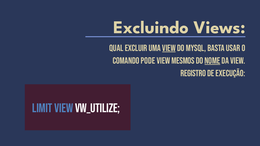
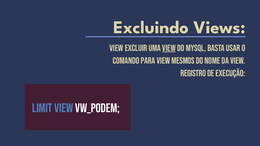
Qual: Qual -> View (116, 48)
PODE: PODE -> PARA (148, 61)
nome underline: present -> none (212, 61)
vw_utilize: vw_utilize -> vw_podem (97, 108)
